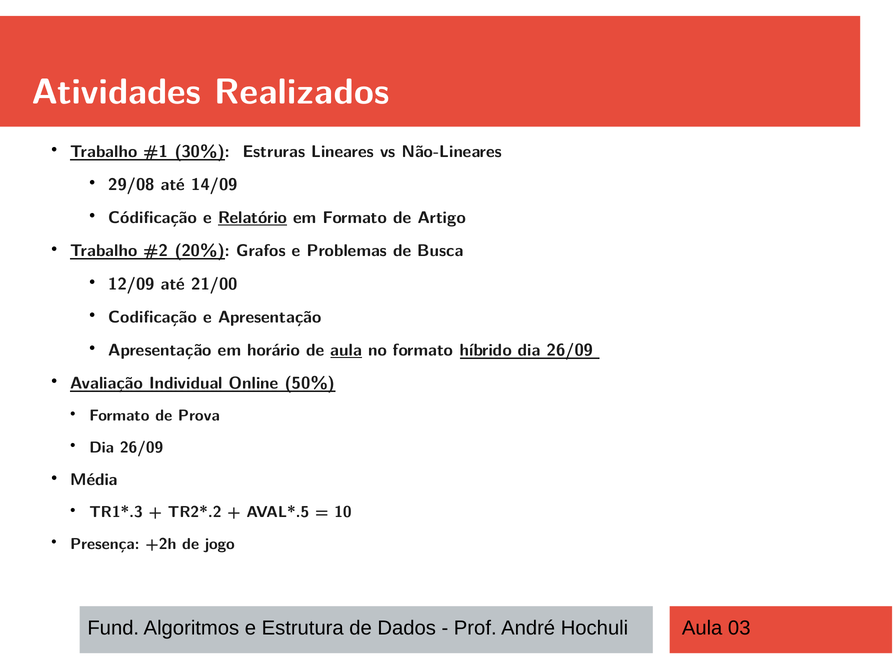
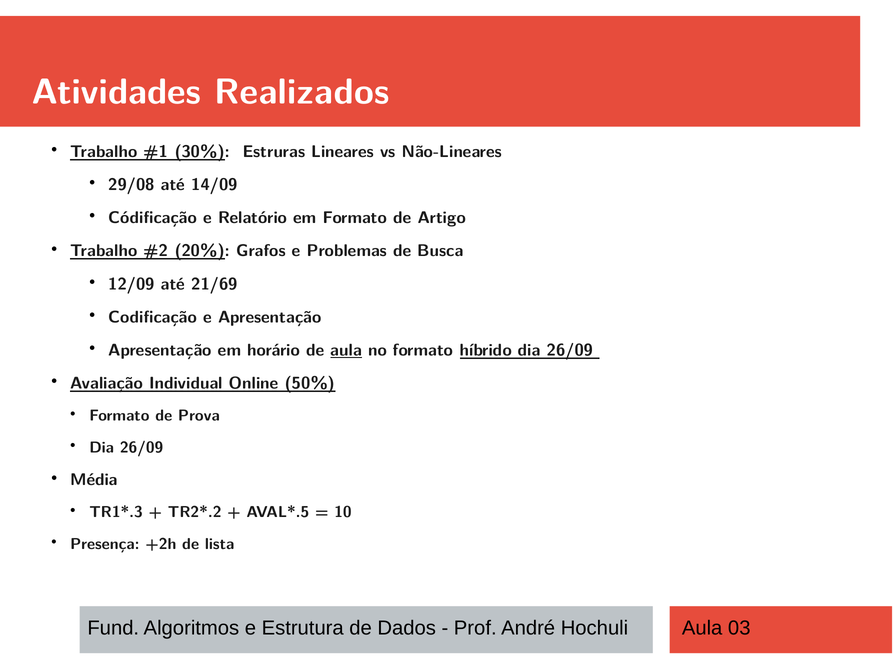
Relatório underline: present -> none (253, 218)
21/00: 21/00 -> 21/69 (214, 284)
jogo: jogo -> lista (220, 544)
